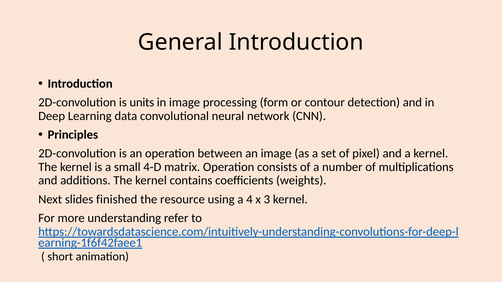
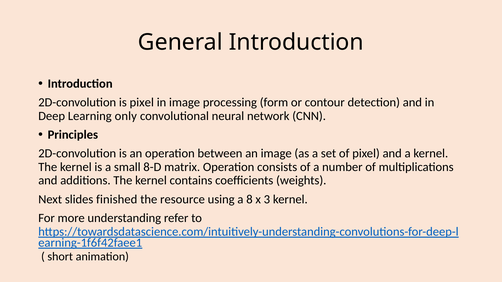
is units: units -> pixel (142, 103)
data: data -> only (126, 116)
4-D: 4-D -> 8-D (152, 167)
4: 4 -> 8 (249, 200)
